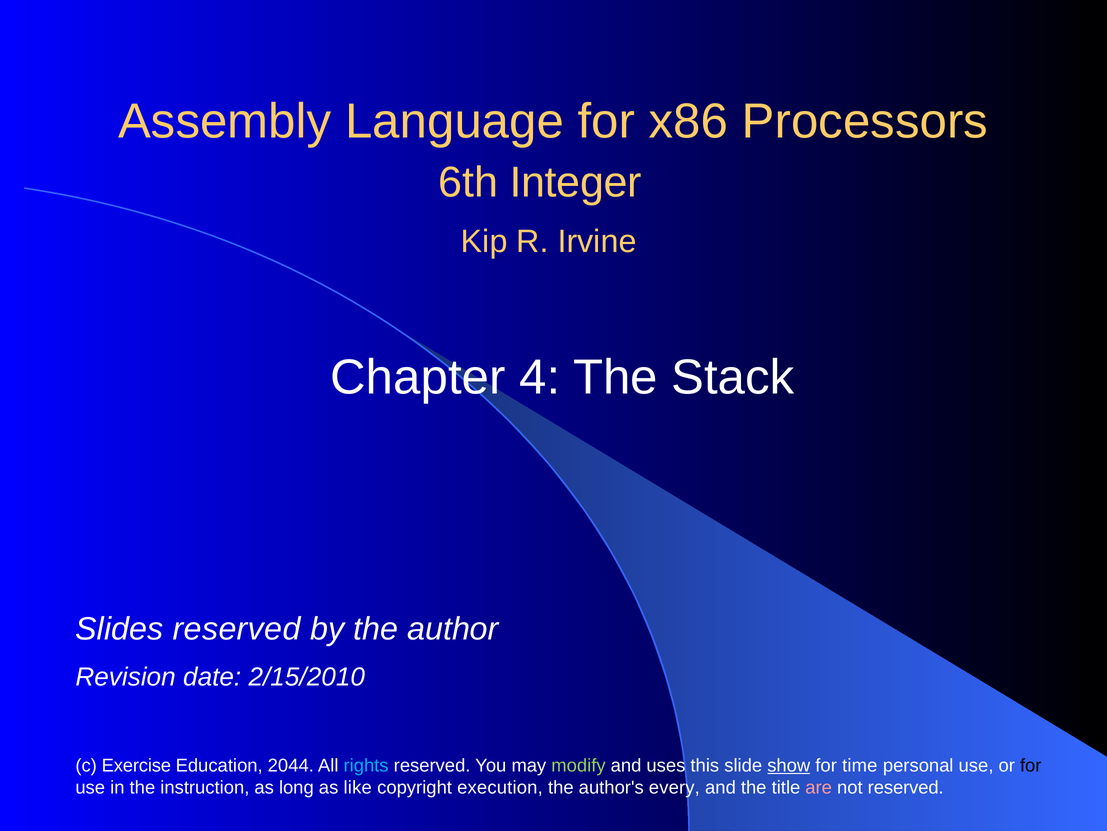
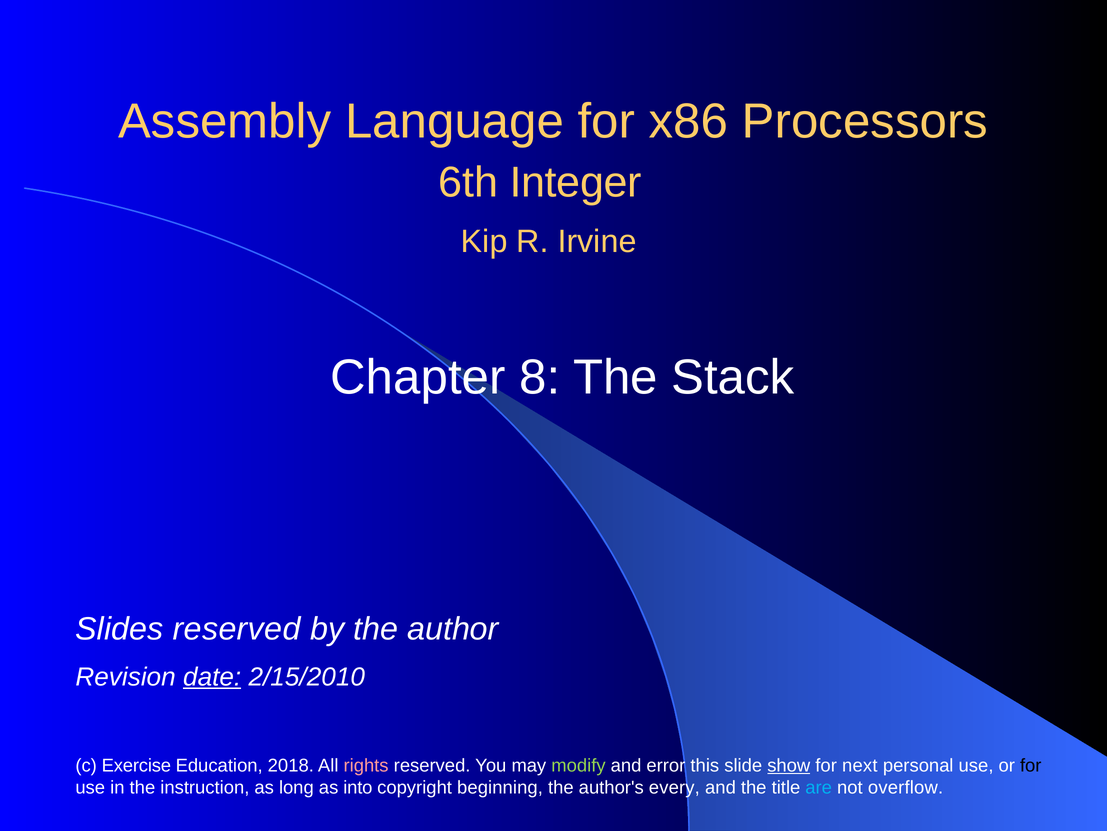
4: 4 -> 8 (540, 377)
date underline: none -> present (212, 676)
2044: 2044 -> 2018 (291, 765)
rights colour: light blue -> pink (366, 765)
uses: uses -> error (666, 765)
time: time -> next (860, 765)
like: like -> into (358, 787)
execution: execution -> beginning (500, 787)
are colour: pink -> light blue (819, 787)
not reserved: reserved -> overflow (906, 787)
